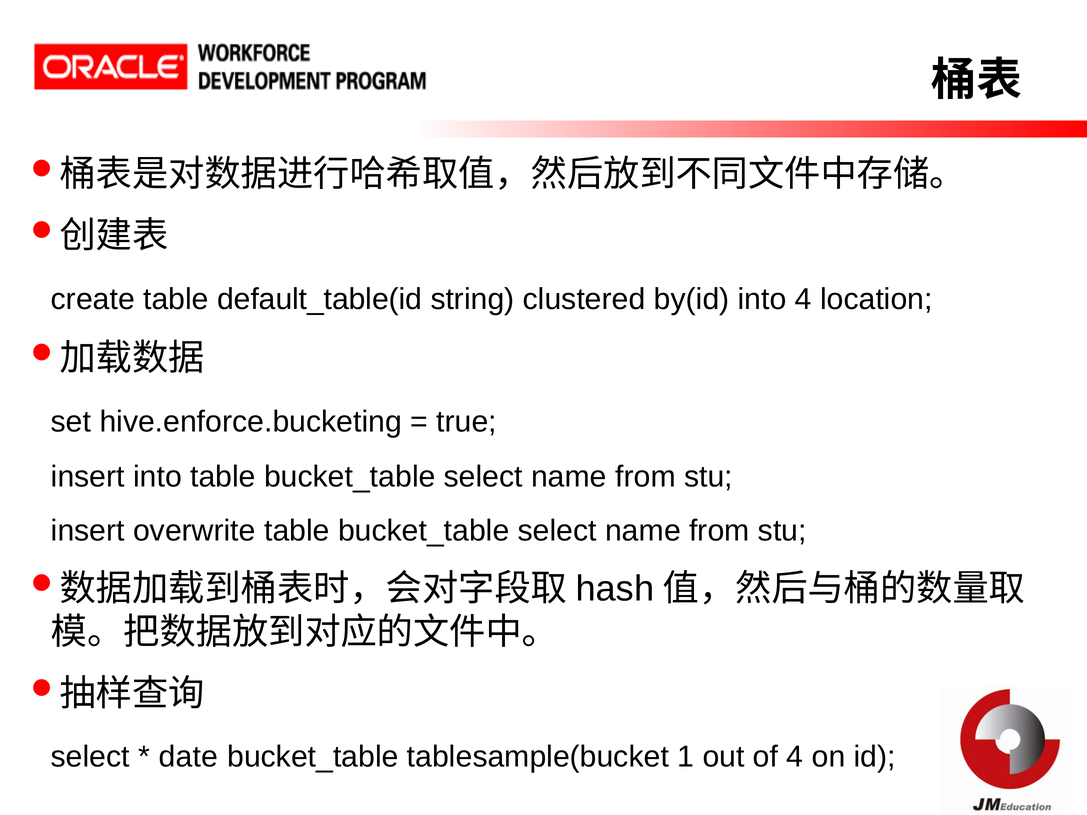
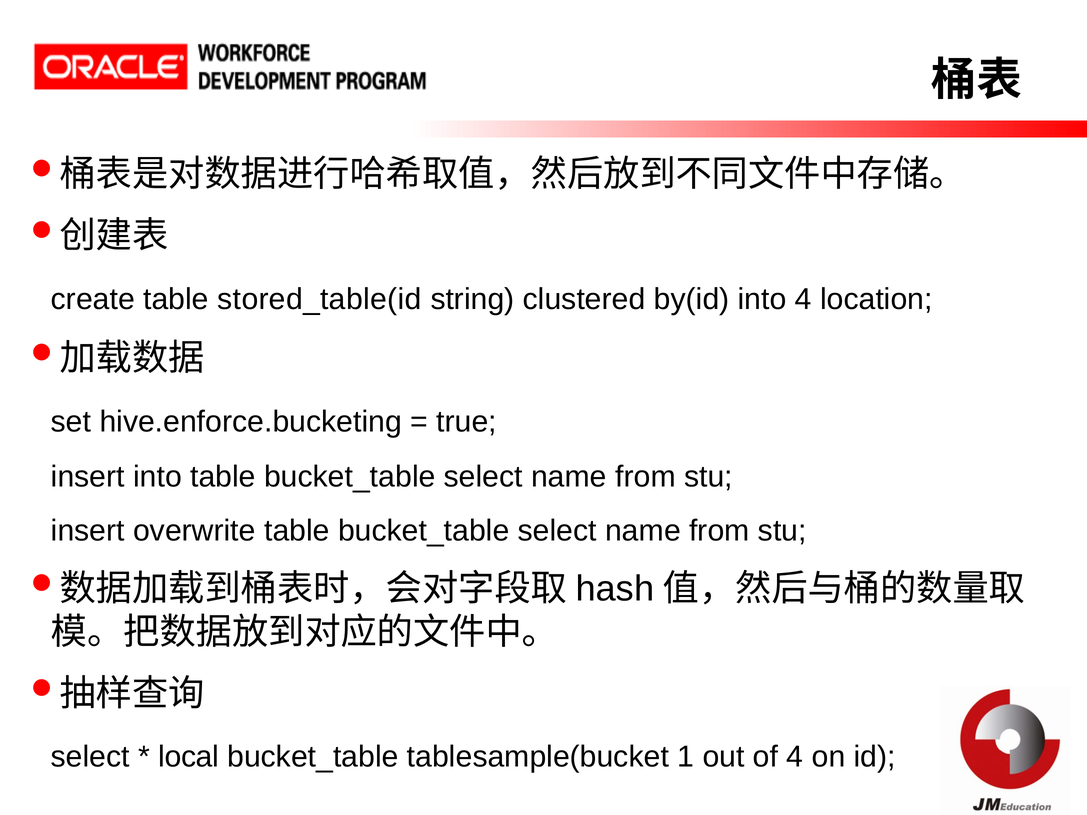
default_table(id: default_table(id -> stored_table(id (319, 299)
date: date -> local (189, 757)
